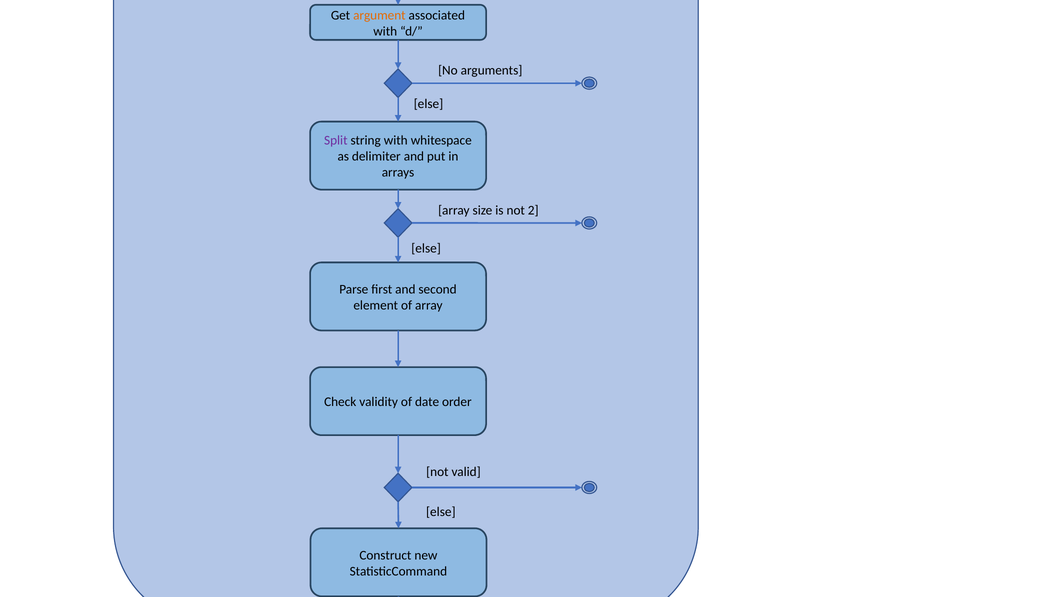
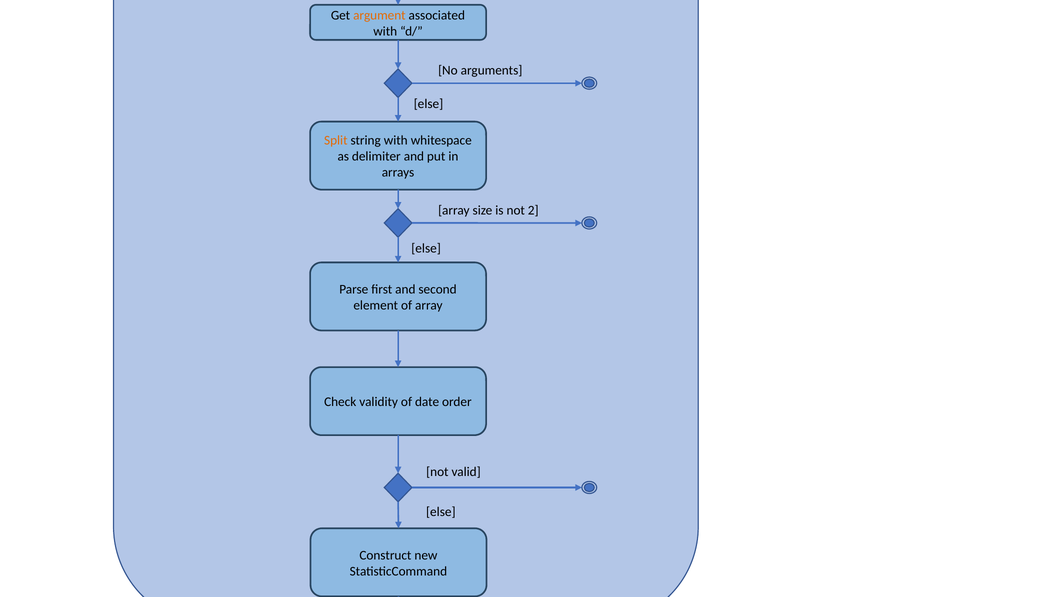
Split colour: purple -> orange (336, 141)
